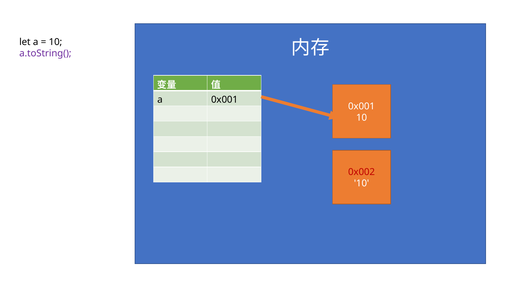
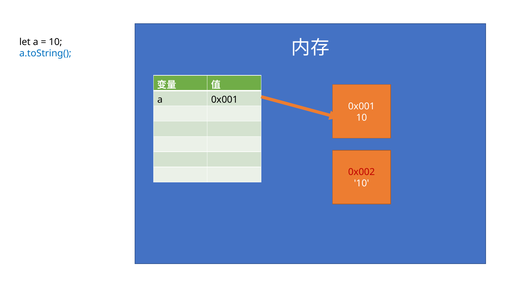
a.toString( colour: purple -> blue (45, 53)
